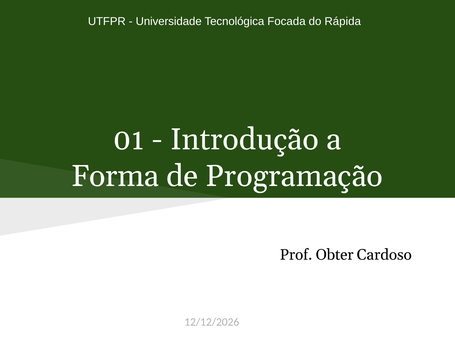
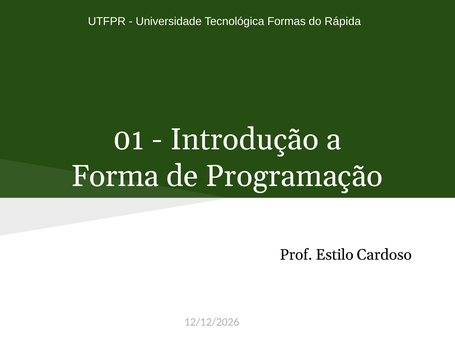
Focada: Focada -> Formas (287, 21)
Obter: Obter -> Estilo (335, 255)
